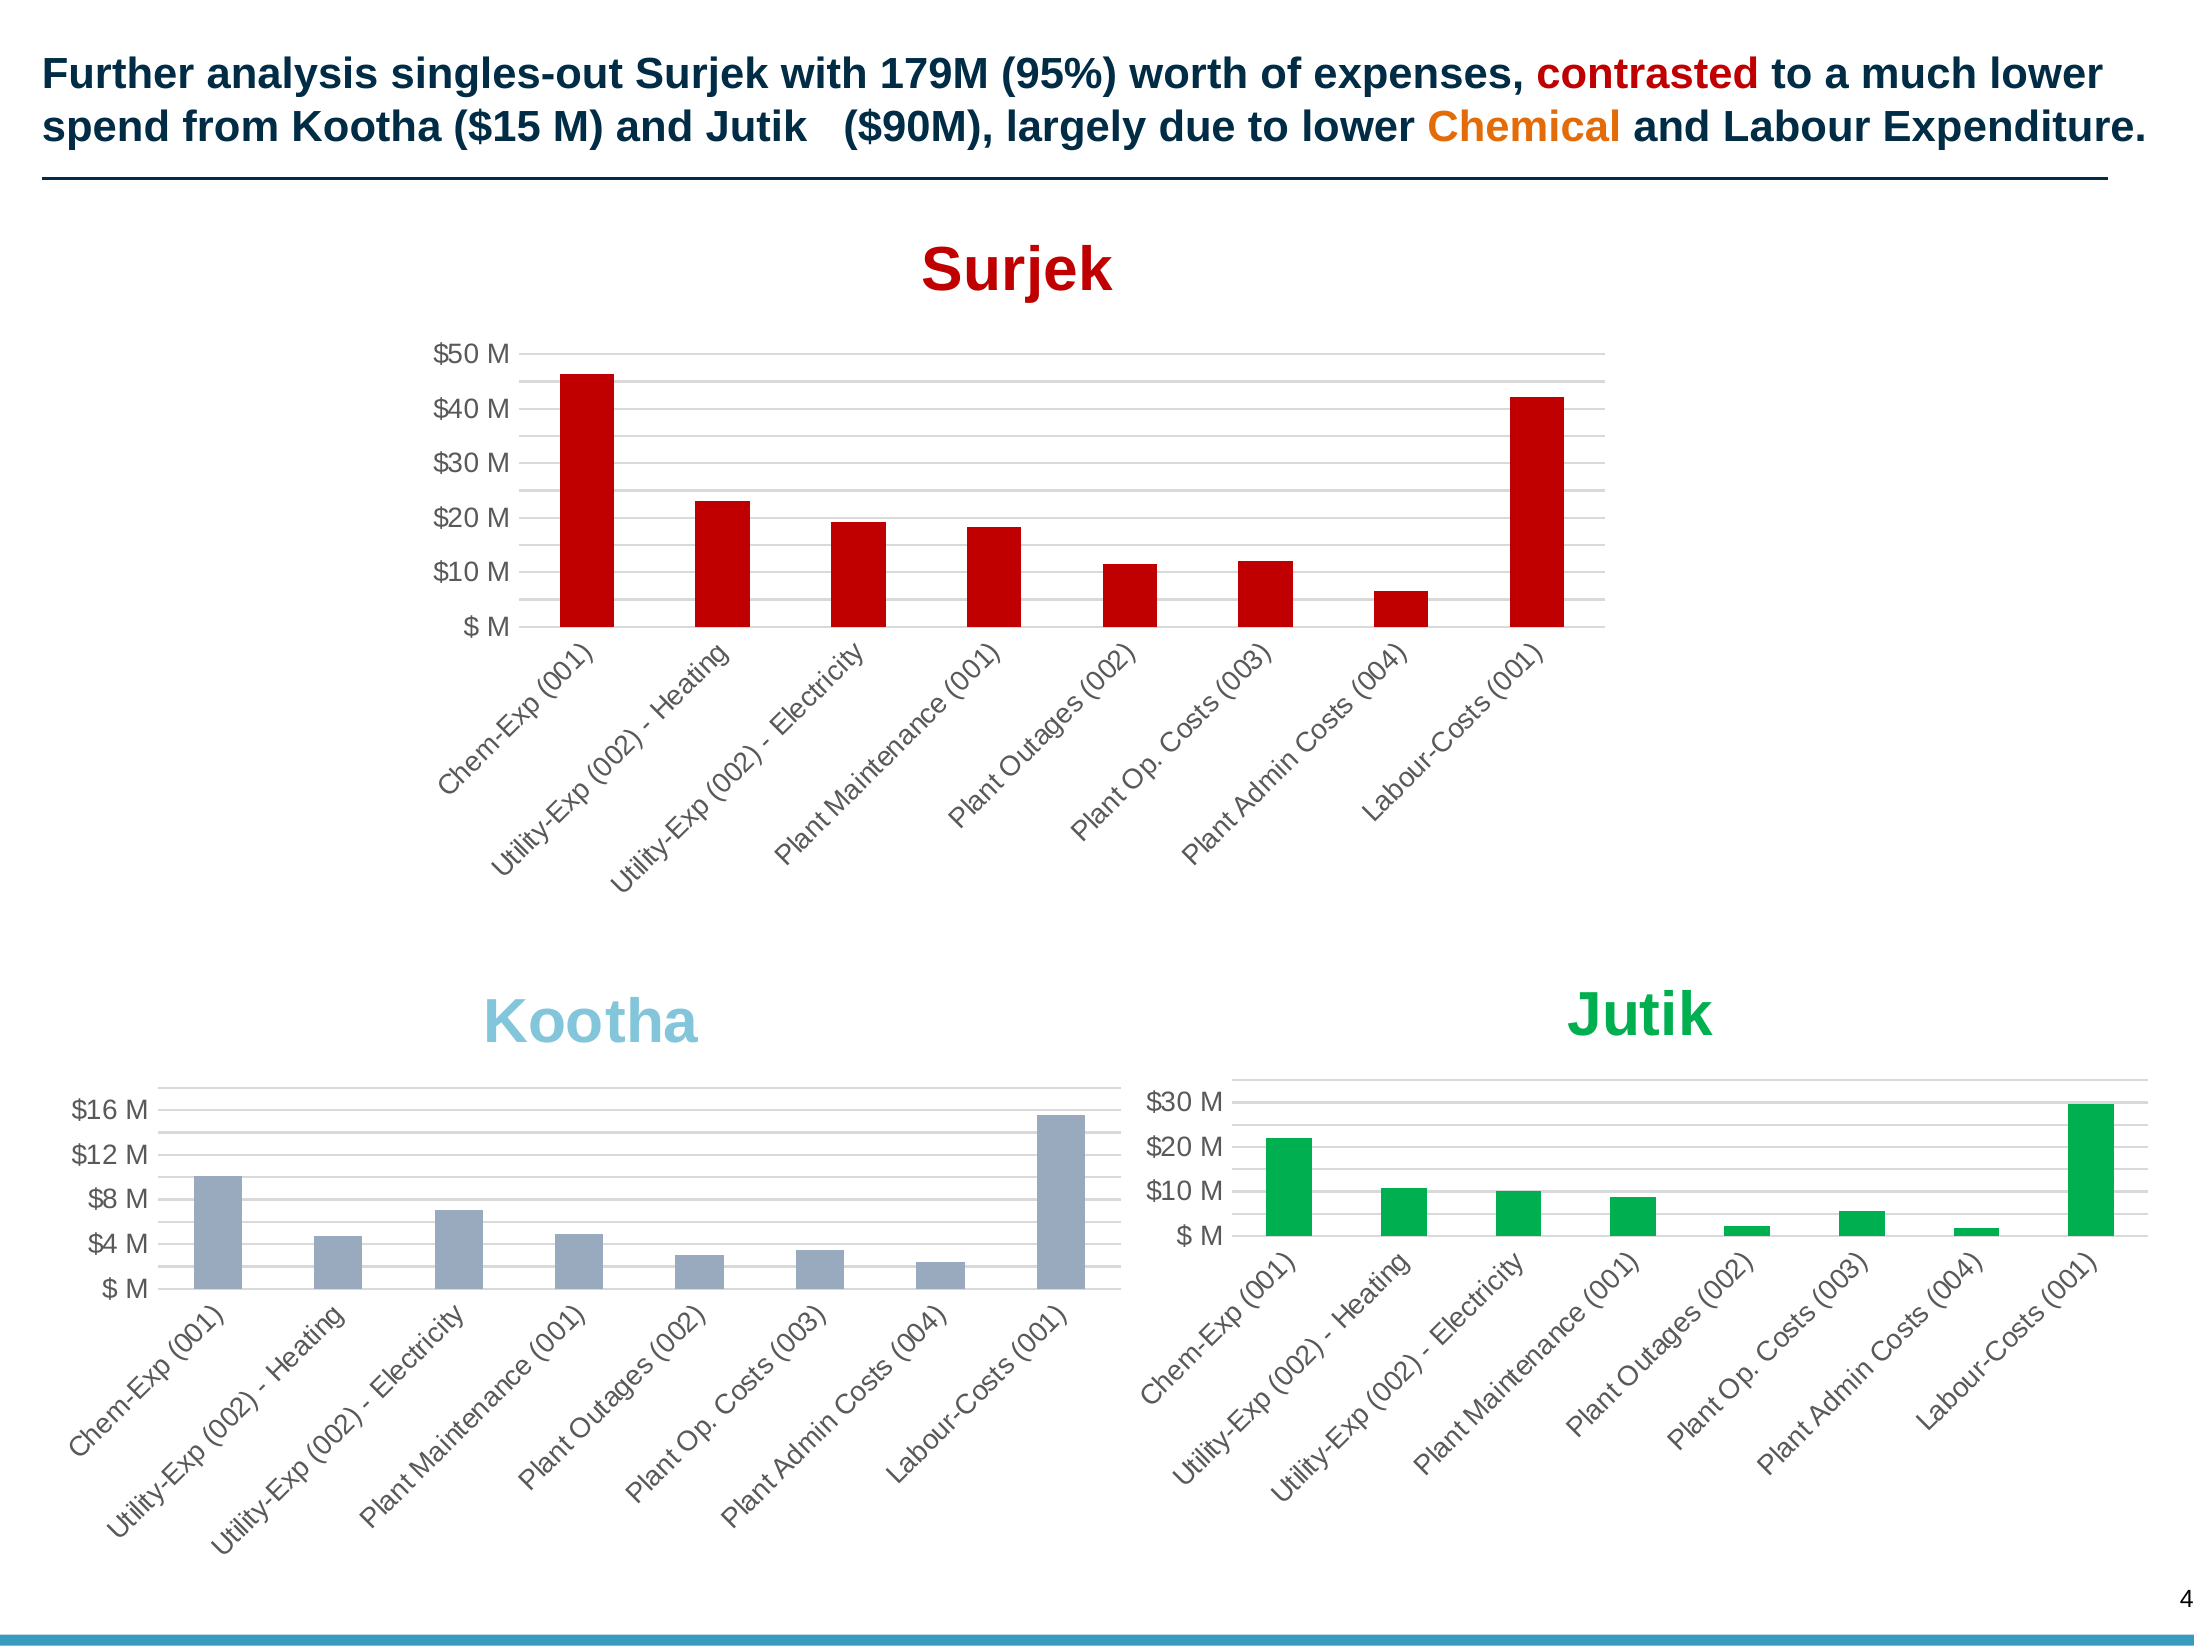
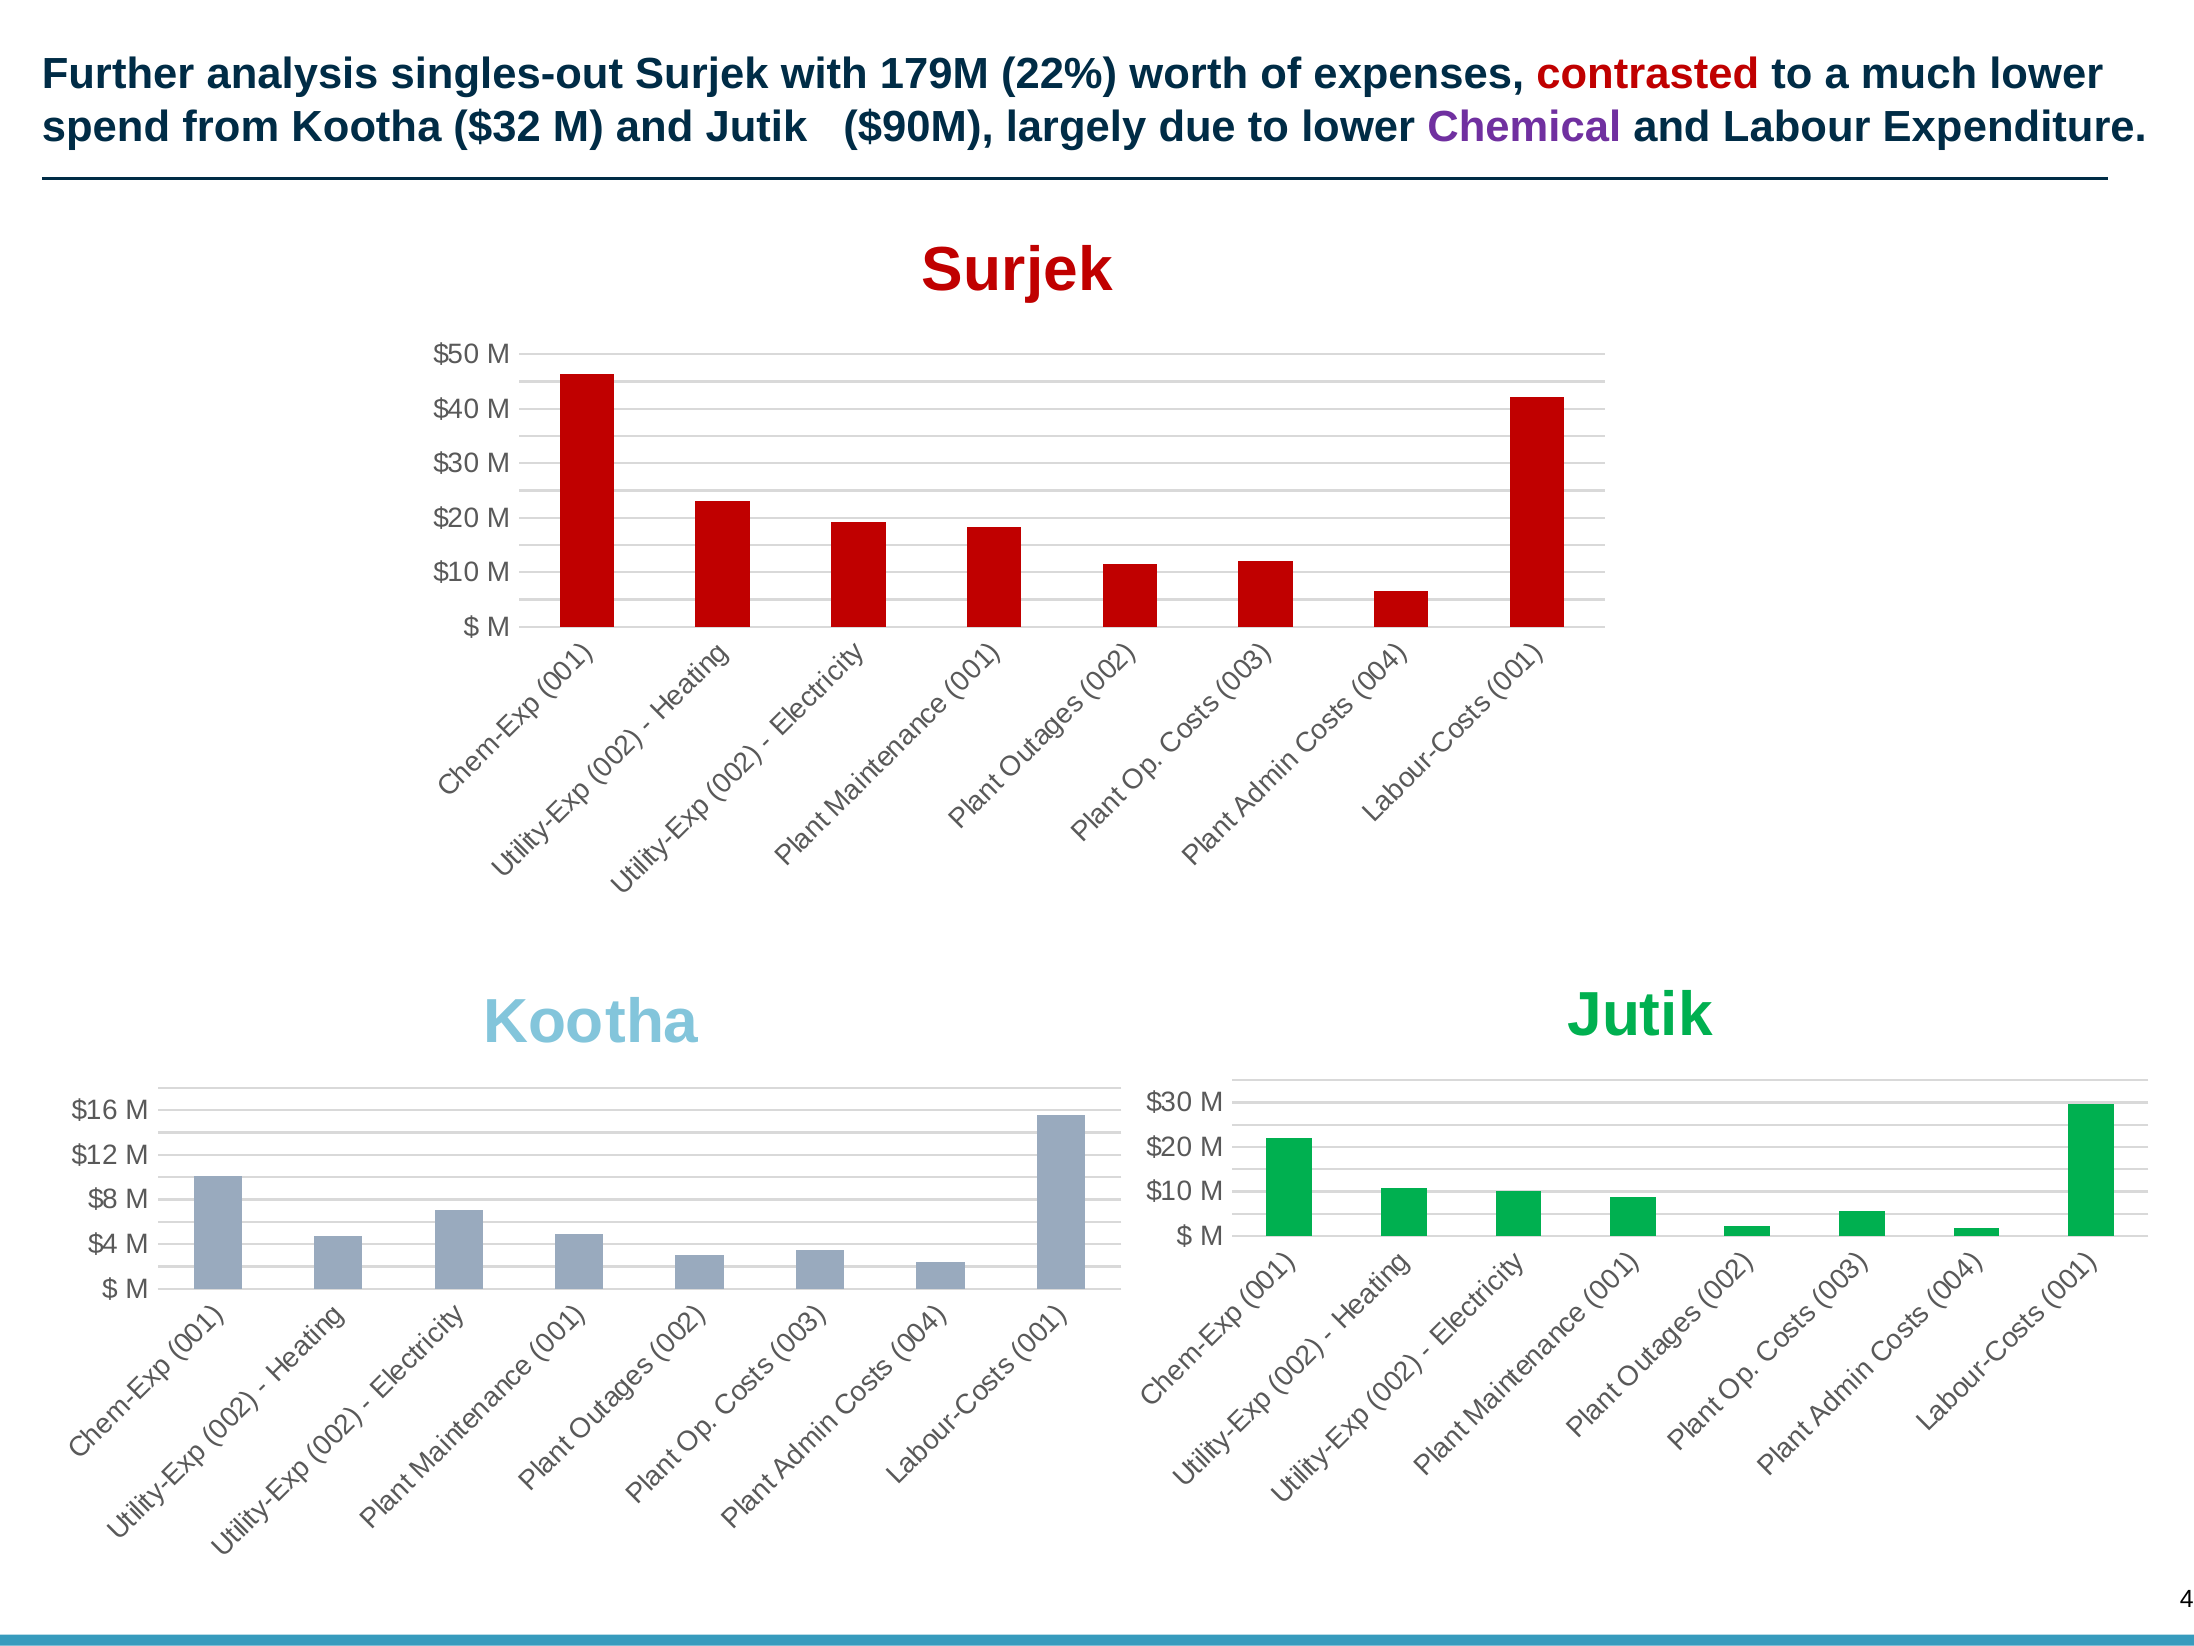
95%: 95% -> 22% (1059, 74)
$15: $15 -> $32 (497, 127)
Chemical colour: orange -> purple (1524, 127)
